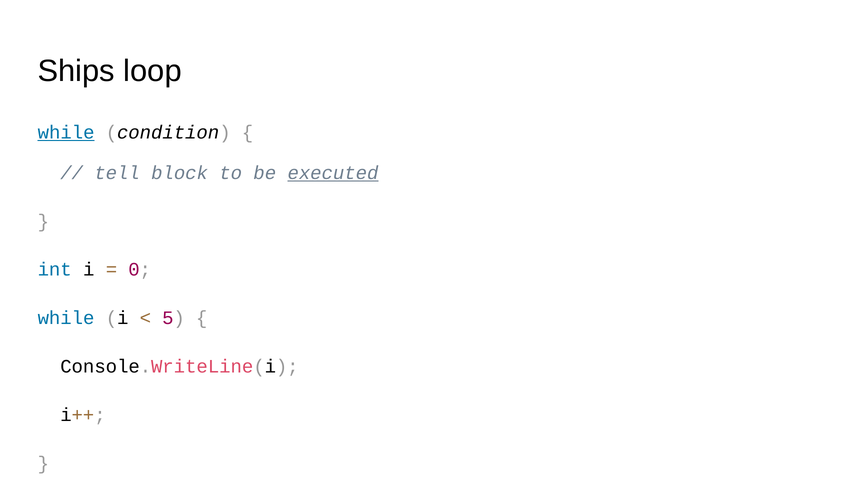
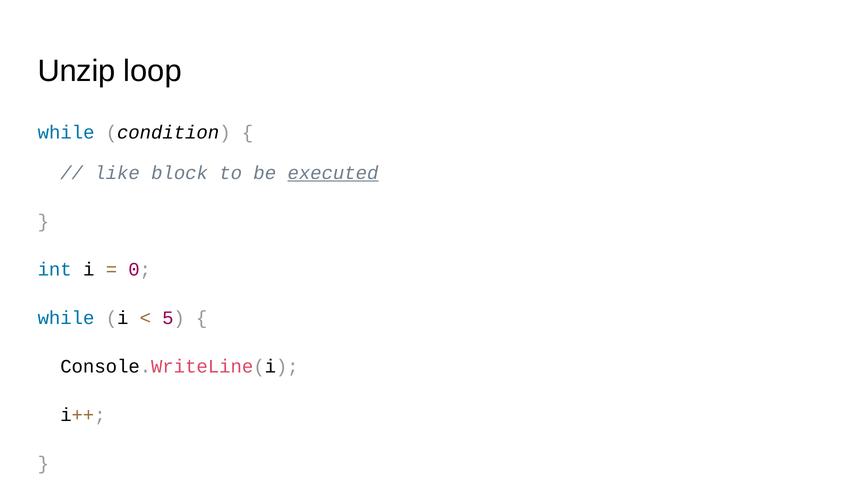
Ships: Ships -> Unzip (76, 71)
while underline: present -> none (66, 132)
tell: tell -> like (117, 173)
